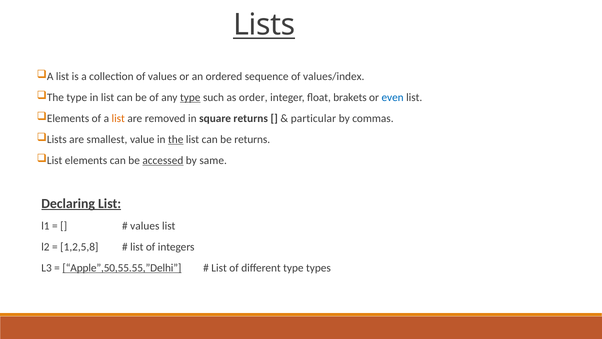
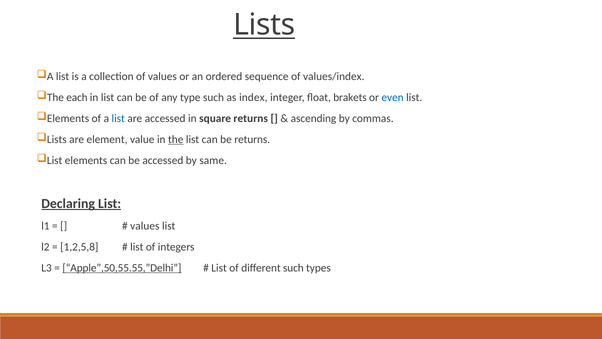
type: type -> each (77, 97)
type underline: present -> none (190, 97)
order: order -> index (253, 97)
list colour: orange -> blue (118, 118)
are removed: removed -> accessed (165, 118)
particular: particular -> ascending (314, 118)
smallest: smallest -> element (107, 139)
accessed underline: present -> none (163, 160)
different type: type -> such (293, 268)
